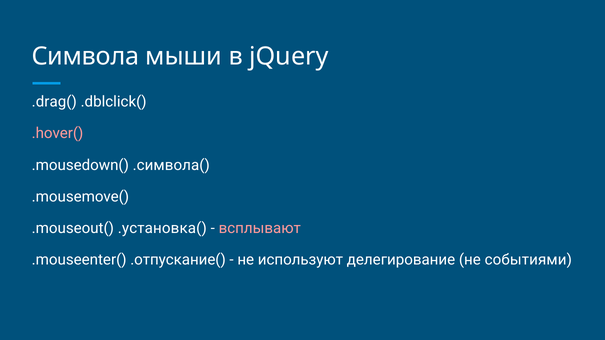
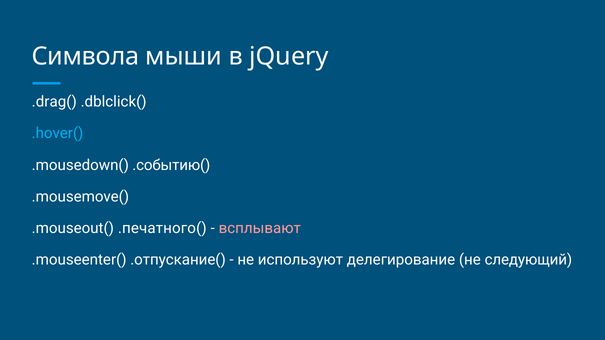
.hover( colour: pink -> light blue (58, 134)
.символа(: .символа( -> .событию( (171, 165)
.установка(: .установка( -> .печатного( (162, 228)
событиями: событиями -> следующий (528, 260)
